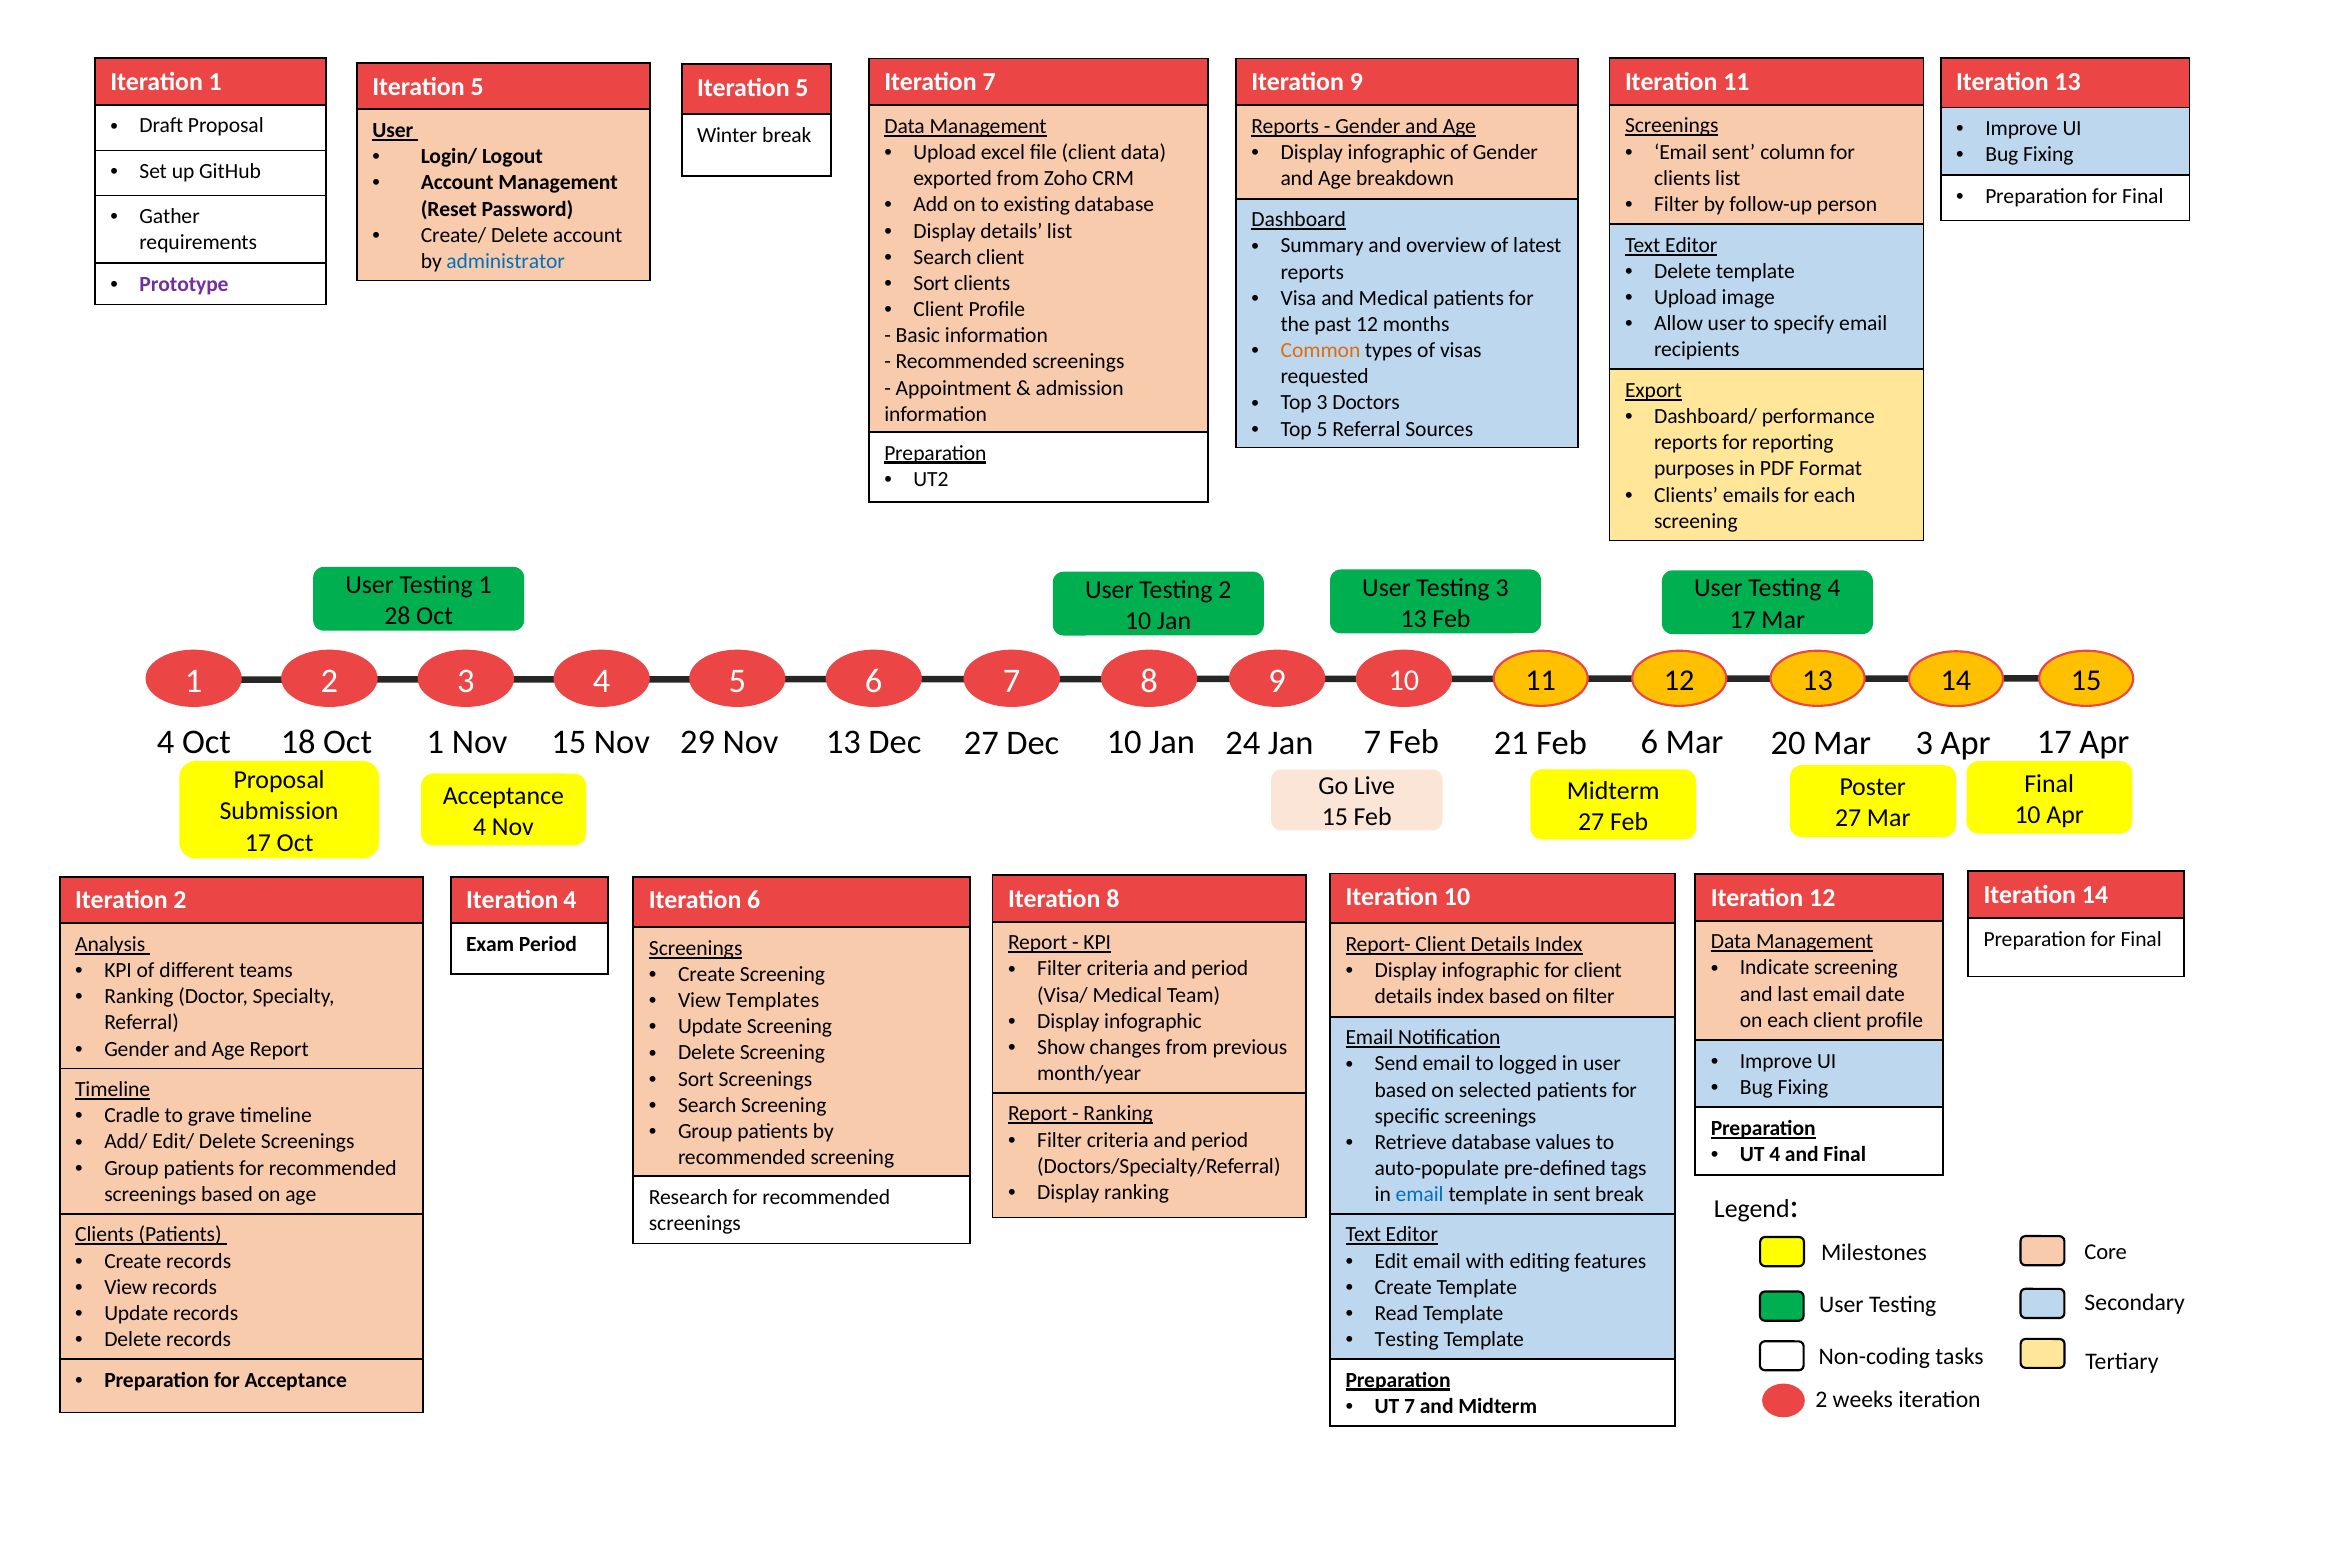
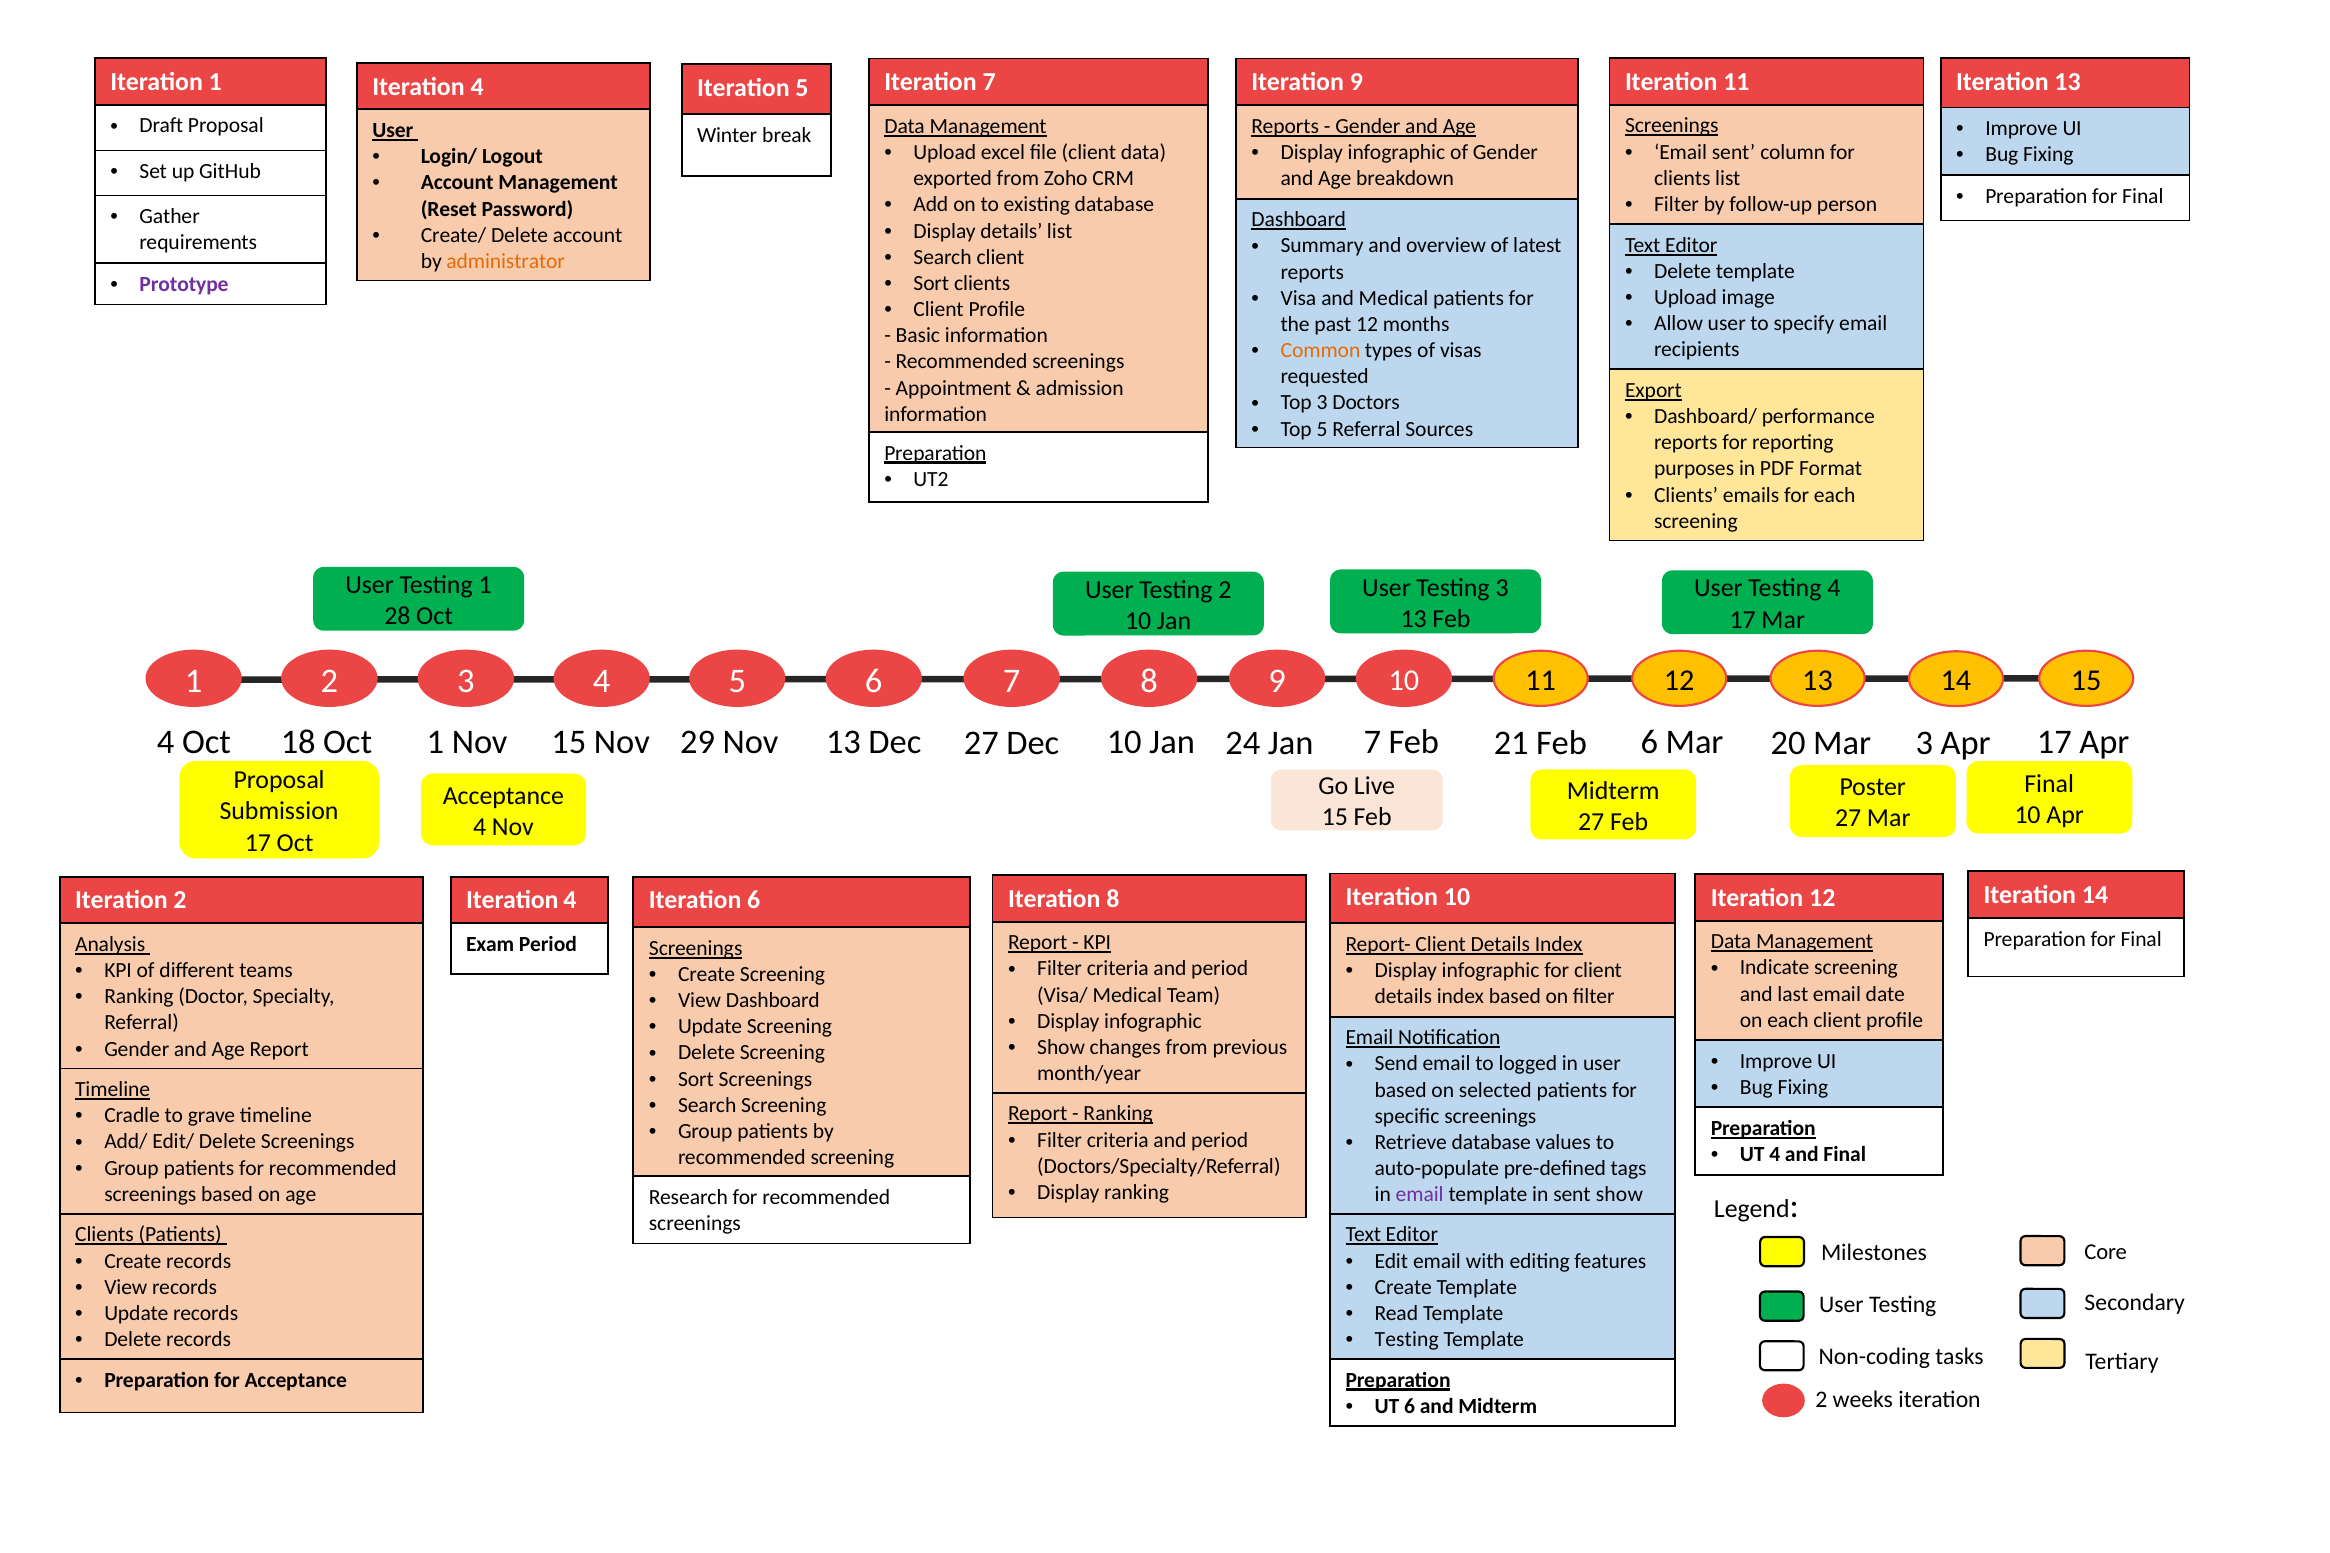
5: 5 -> 4 (477, 87)
administrator colour: blue -> orange (506, 261)
View Templates: Templates -> Dashboard (773, 1001)
email colour: blue -> purple (1420, 1195)
sent break: break -> show (1619, 1195)
UT 7: 7 -> 6 (1410, 1406)
